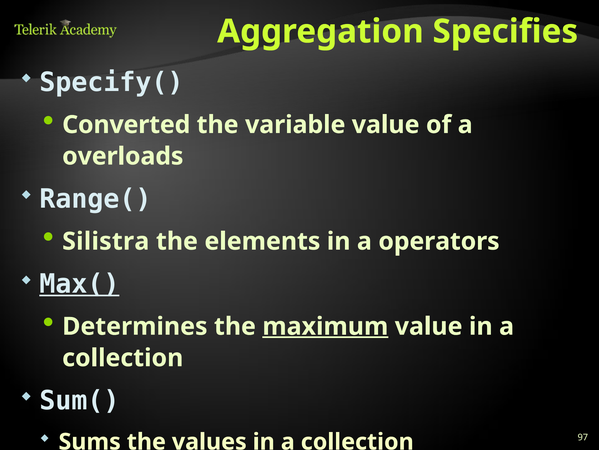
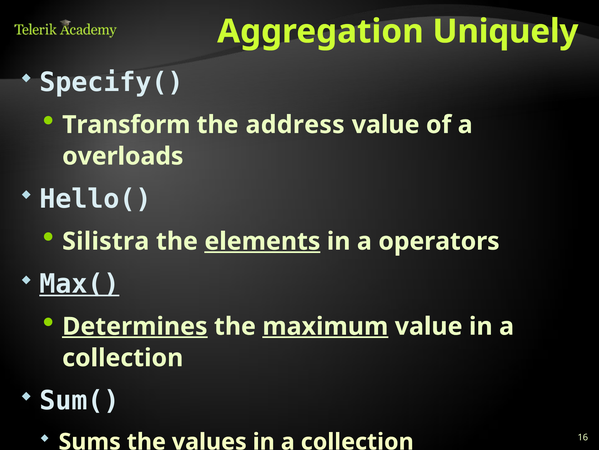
Specifies: Specifies -> Uniquely (505, 31)
Converted: Converted -> Transform (126, 125)
variable: variable -> address (295, 125)
Range(: Range( -> Hello( (95, 199)
elements underline: none -> present (262, 241)
Determines underline: none -> present (135, 326)
97: 97 -> 16 (583, 437)
